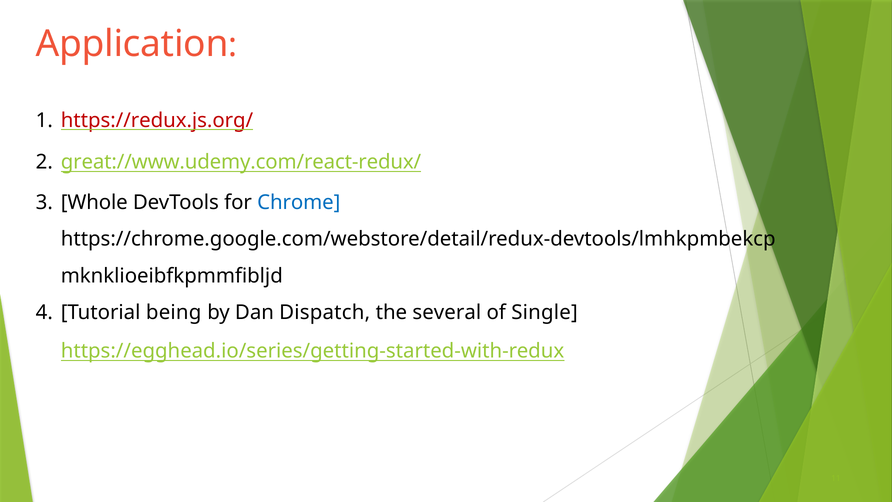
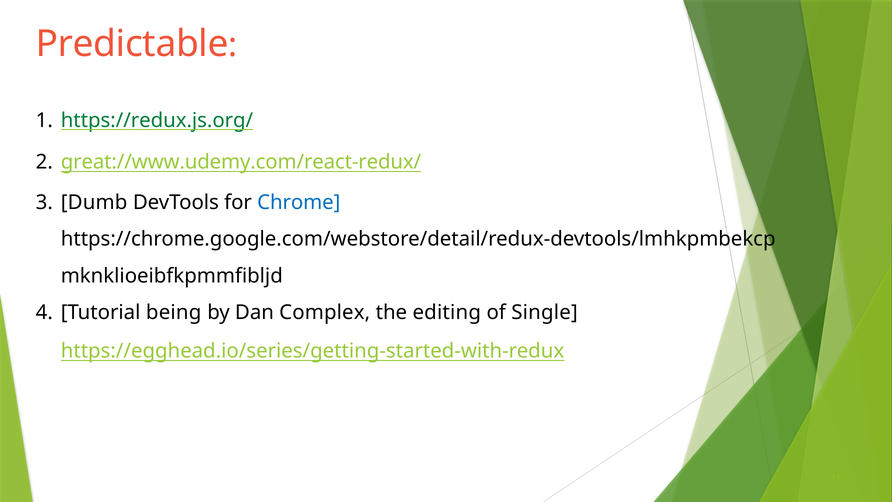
Application: Application -> Predictable (132, 44)
https://redux.js.org/ colour: red -> green (157, 120)
Whole: Whole -> Dumb (94, 202)
Dispatch: Dispatch -> Complex (325, 313)
several: several -> editing (447, 313)
